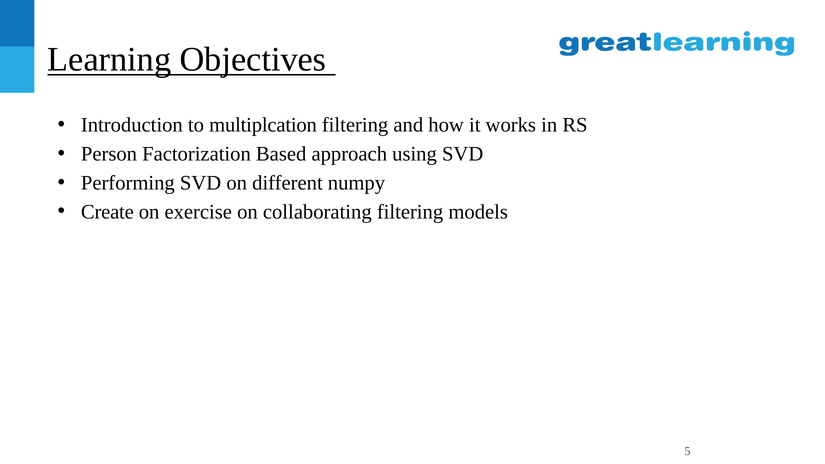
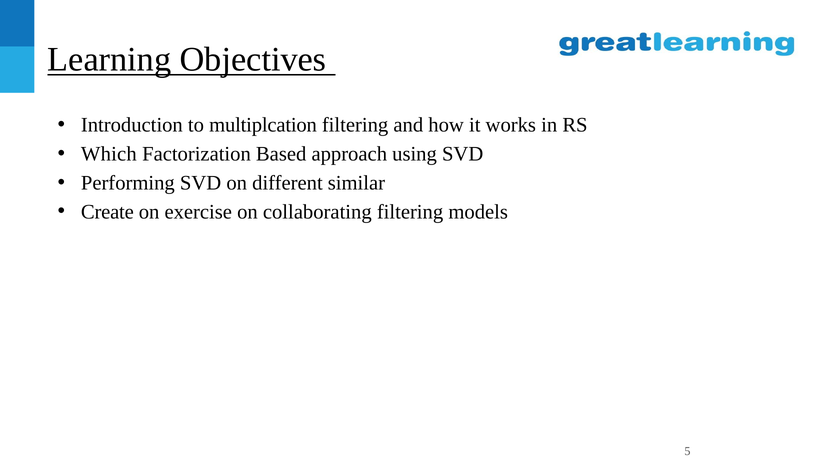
Person: Person -> Which (109, 154)
numpy: numpy -> similar (356, 183)
